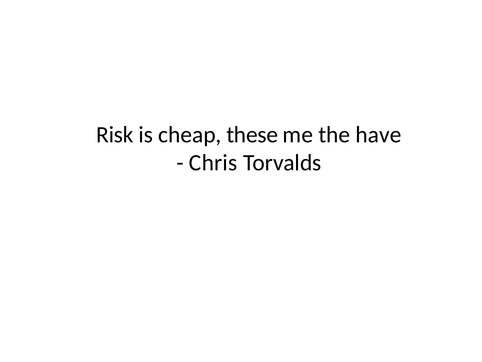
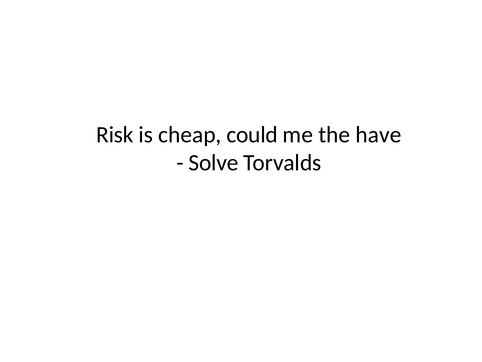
these: these -> could (252, 135)
Chris: Chris -> Solve (213, 163)
